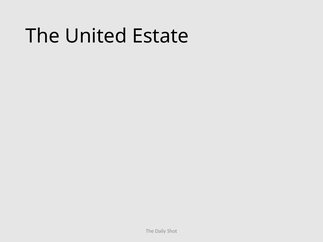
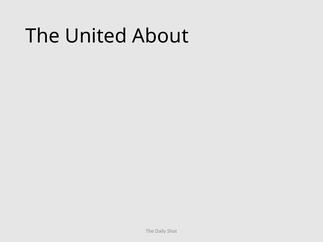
Estate: Estate -> About (160, 36)
